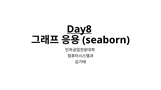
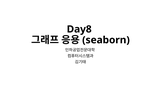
Day8 underline: present -> none (79, 29)
